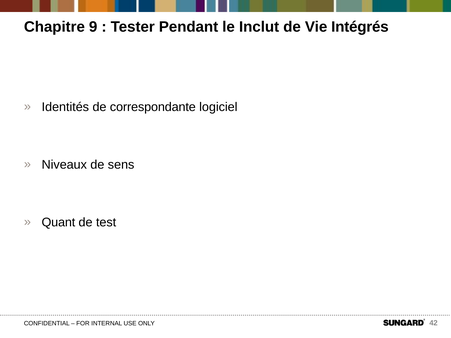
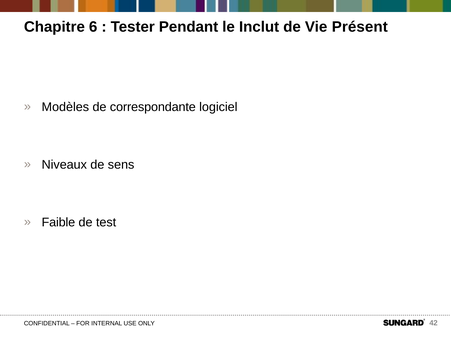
9: 9 -> 6 (93, 27)
Intégrés: Intégrés -> Présent (360, 27)
Identités: Identités -> Modèles (65, 107)
Quant: Quant -> Faible (58, 223)
